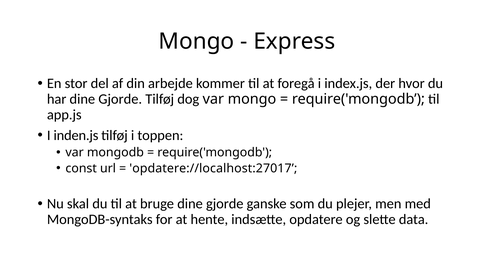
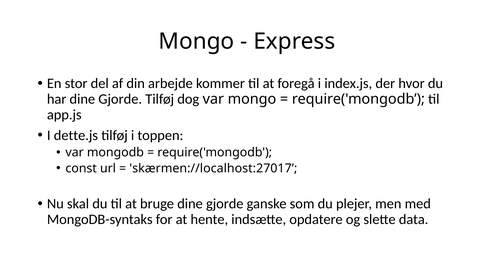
inden.js: inden.js -> dette.js (76, 135)
opdatere://localhost:27017: opdatere://localhost:27017 -> skærmen://localhost:27017 (213, 168)
